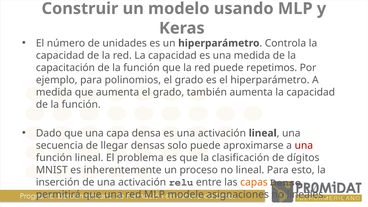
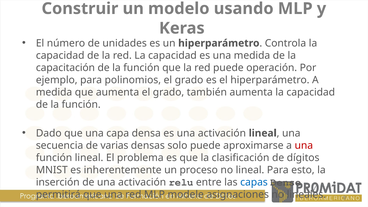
repetimos: repetimos -> operación (272, 68)
llegar: llegar -> varias (114, 145)
capas colour: orange -> blue (254, 182)
